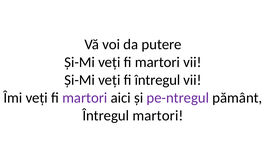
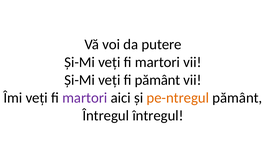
fi întregul: întregul -> pământ (157, 80)
pe-ntregul colour: purple -> orange (178, 98)
Întregul martori: martori -> întregul (158, 115)
